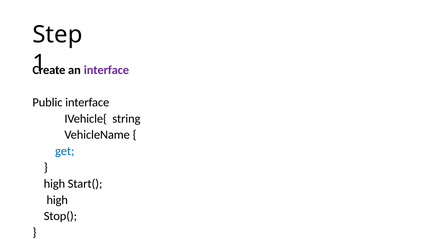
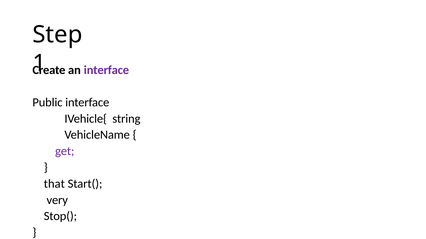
get colour: blue -> purple (65, 152)
high: high -> that (54, 184)
high: high -> very (57, 200)
